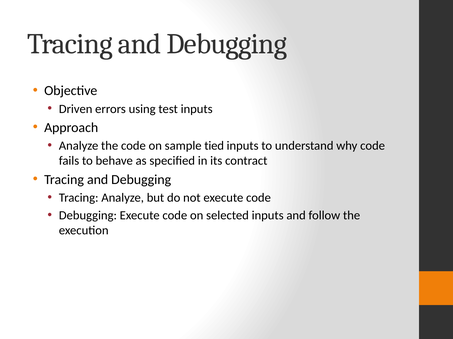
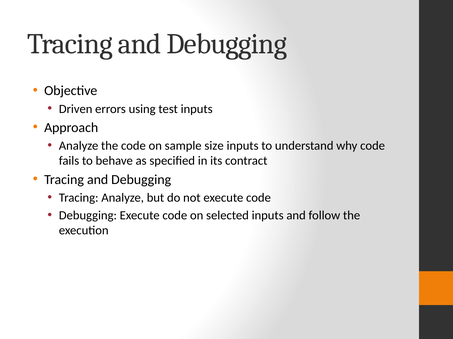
tied: tied -> size (214, 146)
